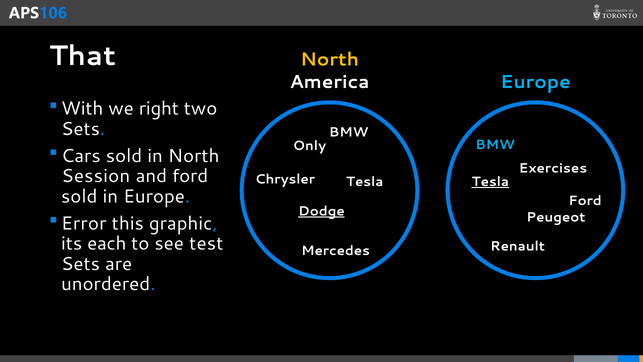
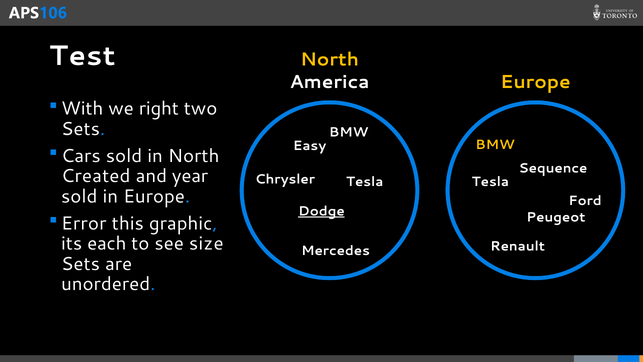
That: That -> Test (83, 56)
Europe colour: light blue -> yellow (535, 82)
BMW colour: light blue -> yellow (495, 145)
Only: Only -> Easy (310, 146)
Exercises: Exercises -> Sequence (553, 168)
Session: Session -> Created (96, 176)
and ford: ford -> year (190, 176)
Tesla underline: present -> none (490, 182)
test: test -> size (206, 243)
